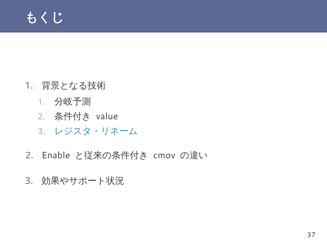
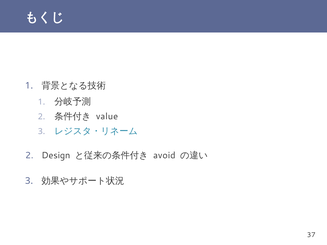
Enable: Enable -> Design (56, 156)
cmov: cmov -> avoid (164, 156)
